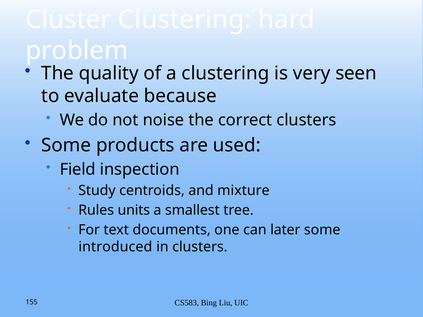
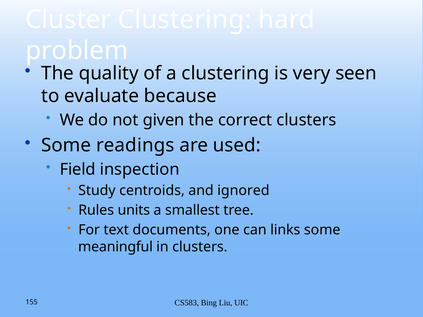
noise: noise -> given (164, 120)
products: products -> readings (135, 145)
mixture: mixture -> ignored (243, 191)
later: later -> links (285, 230)
introduced: introduced -> meaningful (116, 247)
